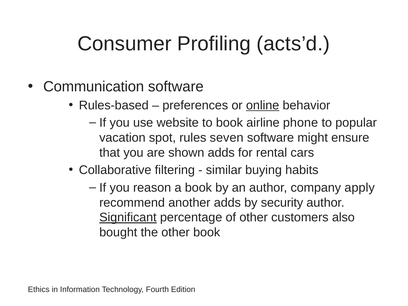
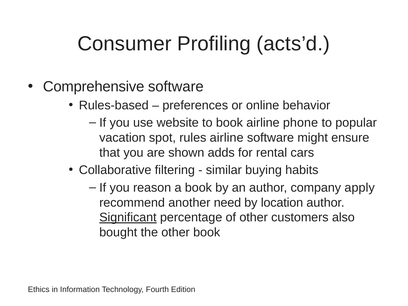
Communication: Communication -> Comprehensive (94, 87)
online underline: present -> none (263, 105)
rules seven: seven -> airline (227, 138)
another adds: adds -> need (227, 203)
security: security -> location (282, 203)
